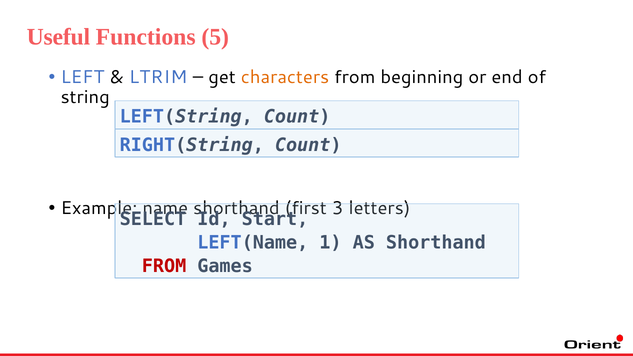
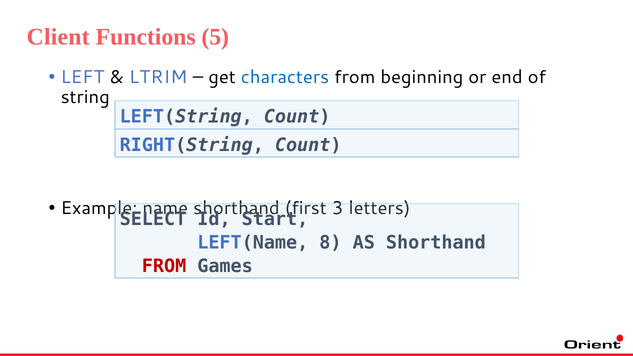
Useful: Useful -> Client (58, 37)
characters colour: orange -> blue (285, 77)
1: 1 -> 8 (330, 243)
